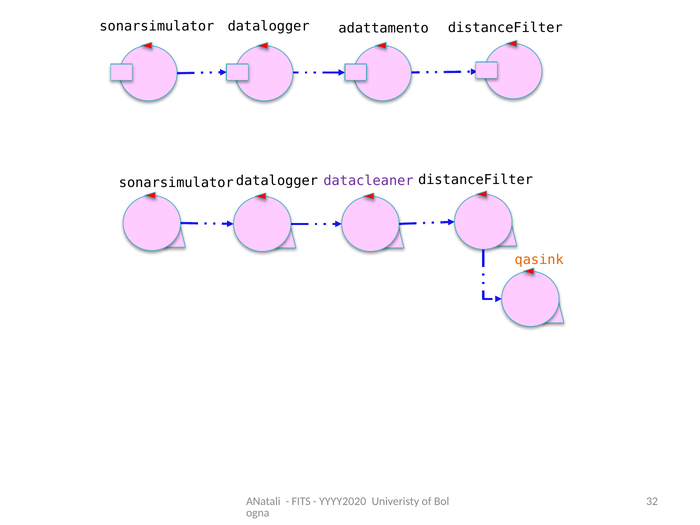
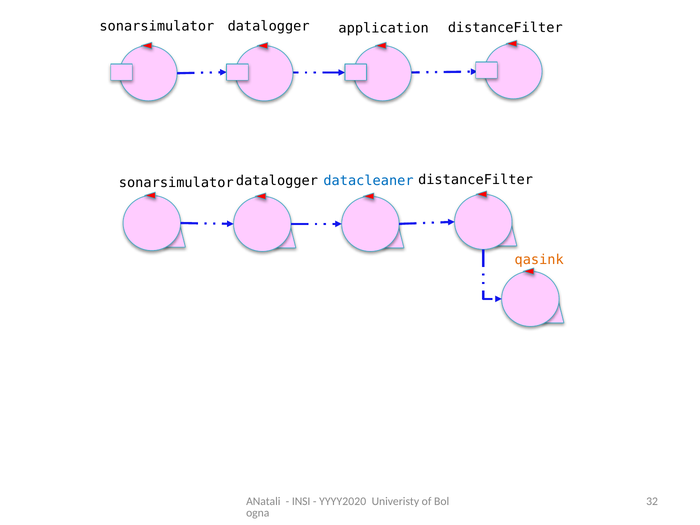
adattamento: adattamento -> application (384, 28)
datacleaner colour: purple -> blue (369, 181)
FITS: FITS -> INSI (301, 501)
